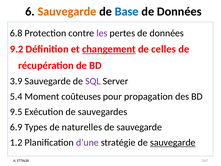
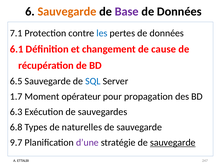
Base colour: blue -> purple (127, 11)
6.8: 6.8 -> 7.1 (16, 33)
les colour: purple -> blue (102, 33)
9.2: 9.2 -> 6.1 (17, 49)
changement underline: present -> none (109, 49)
celles: celles -> cause (164, 49)
3.9: 3.9 -> 6.5 (16, 81)
SQL colour: purple -> blue (93, 81)
5.4: 5.4 -> 1.7 (16, 96)
coûteuses: coûteuses -> opérateur (81, 96)
9.5: 9.5 -> 6.3 (16, 112)
6.9: 6.9 -> 6.8 (16, 127)
1.2: 1.2 -> 9.7 (16, 142)
